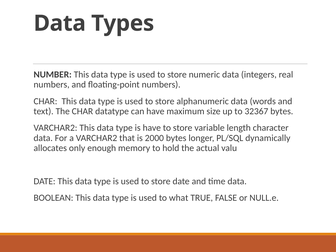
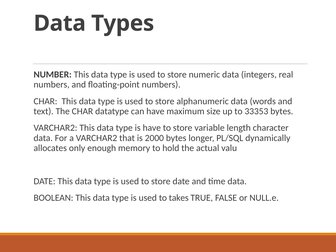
32367: 32367 -> 33353 (256, 111)
what: what -> takes (179, 198)
